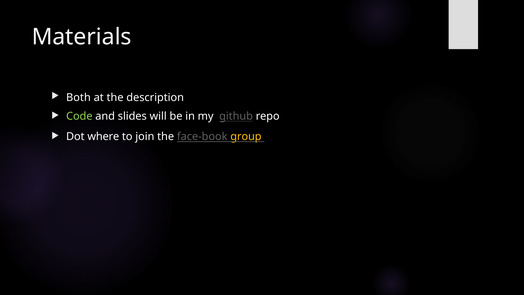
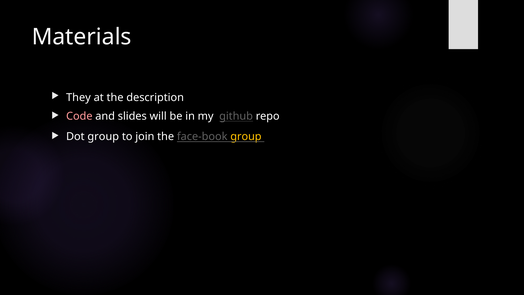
Both: Both -> They (78, 98)
Code colour: light green -> pink (79, 116)
Dot where: where -> group (103, 136)
